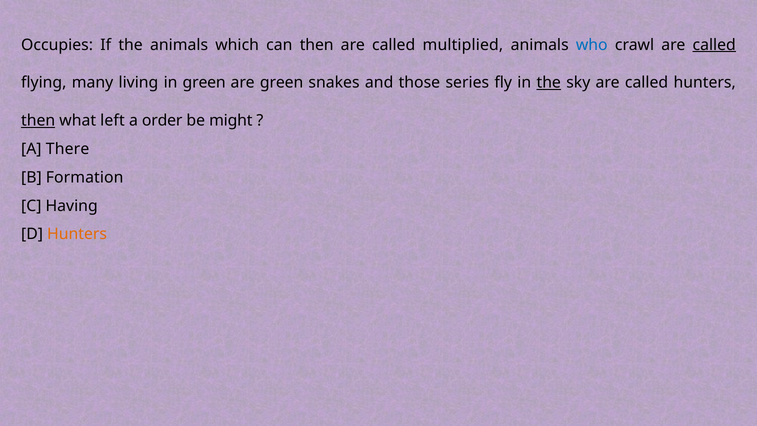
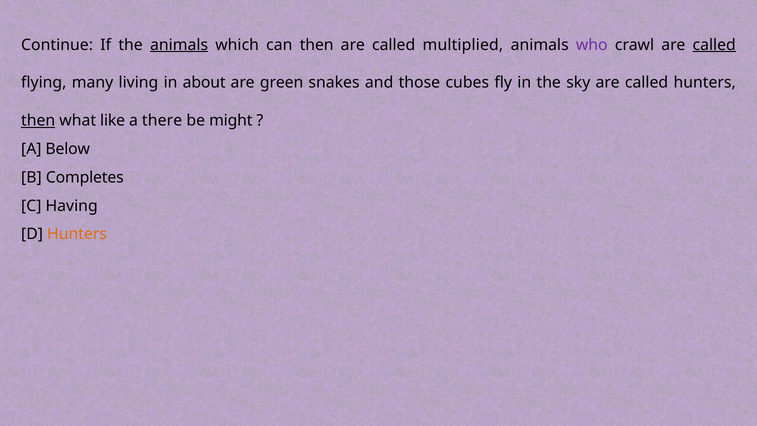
Occupies: Occupies -> Continue (57, 45)
animals underline: none -> present (179, 45)
who colour: blue -> purple (592, 45)
in green: green -> about (204, 83)
series: series -> cubes (467, 83)
the underline: present -> none (549, 83)
left: left -> like (113, 121)
order: order -> there (162, 121)
There: There -> Below (68, 149)
Formation: Formation -> Completes (85, 177)
